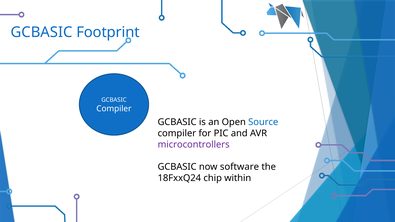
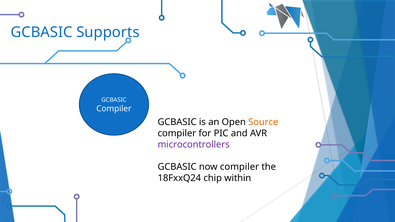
Footprint: Footprint -> Supports (108, 32)
Source colour: blue -> orange (263, 122)
now software: software -> compiler (240, 167)
